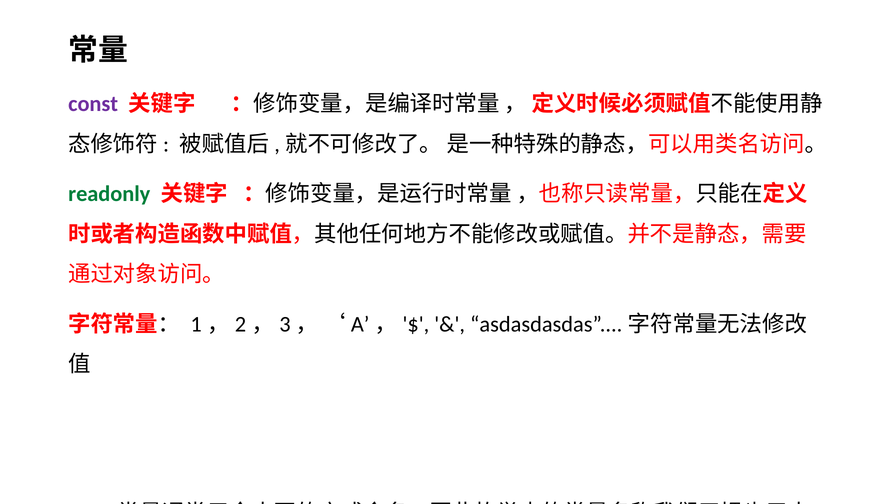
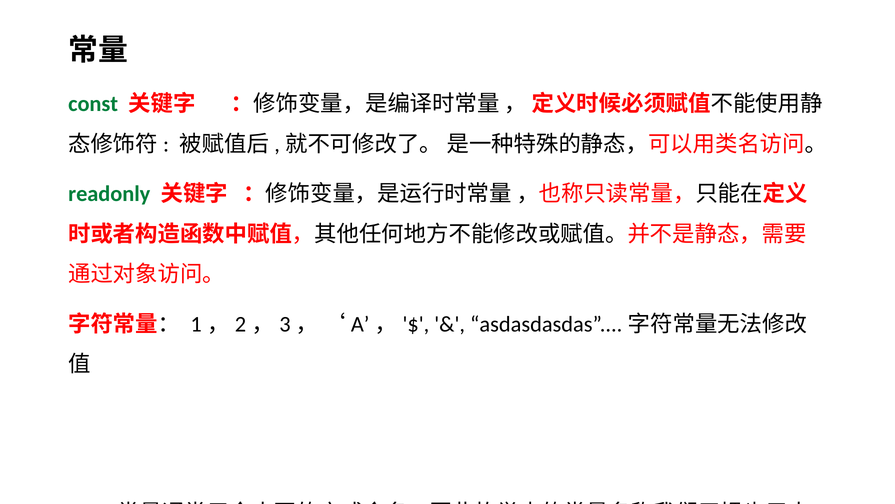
const colour: purple -> green (93, 104)
